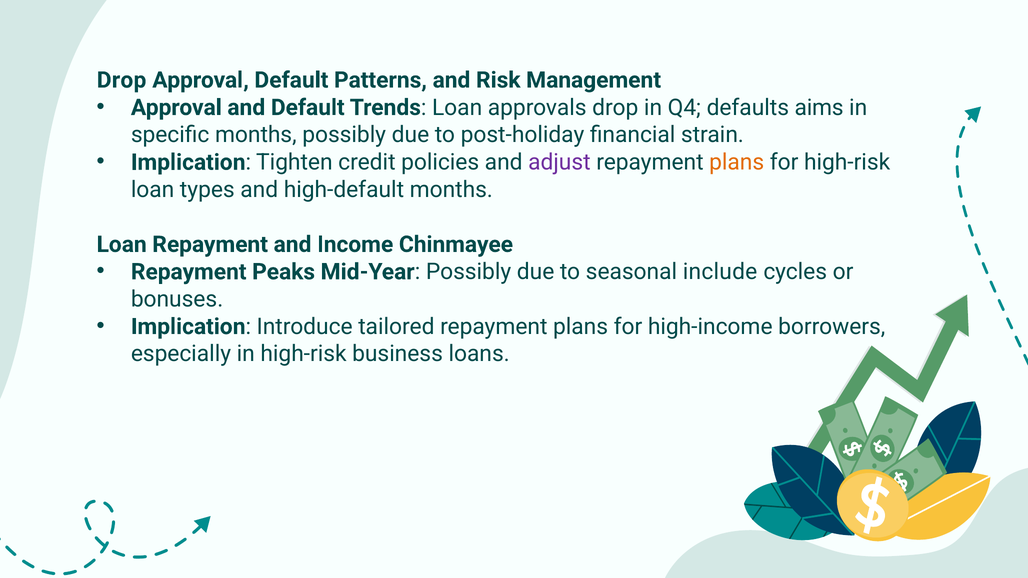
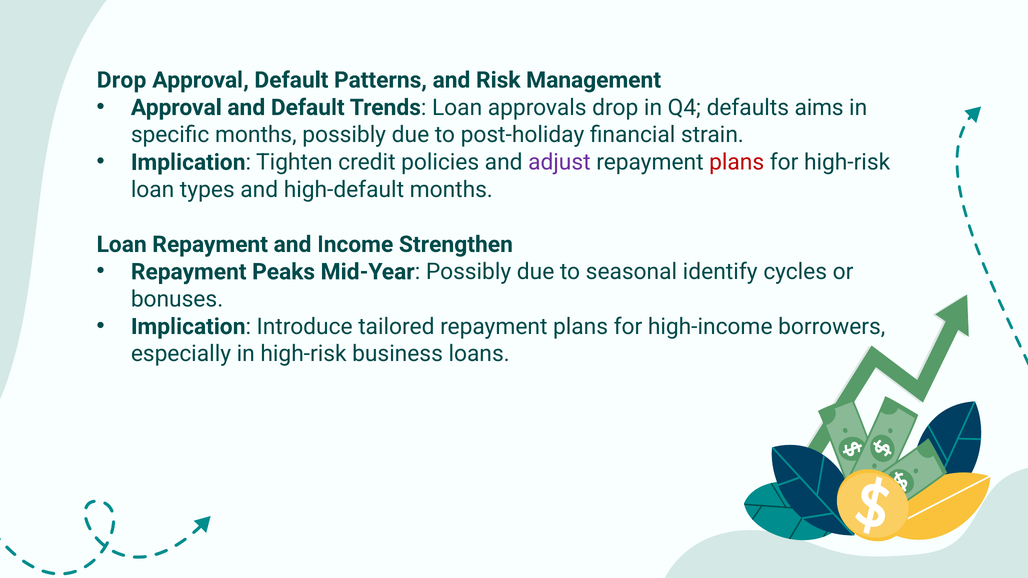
plans colour: orange -> red (737, 162)
Chinmayee: Chinmayee -> Strengthen (456, 245)
include: include -> identify (720, 272)
